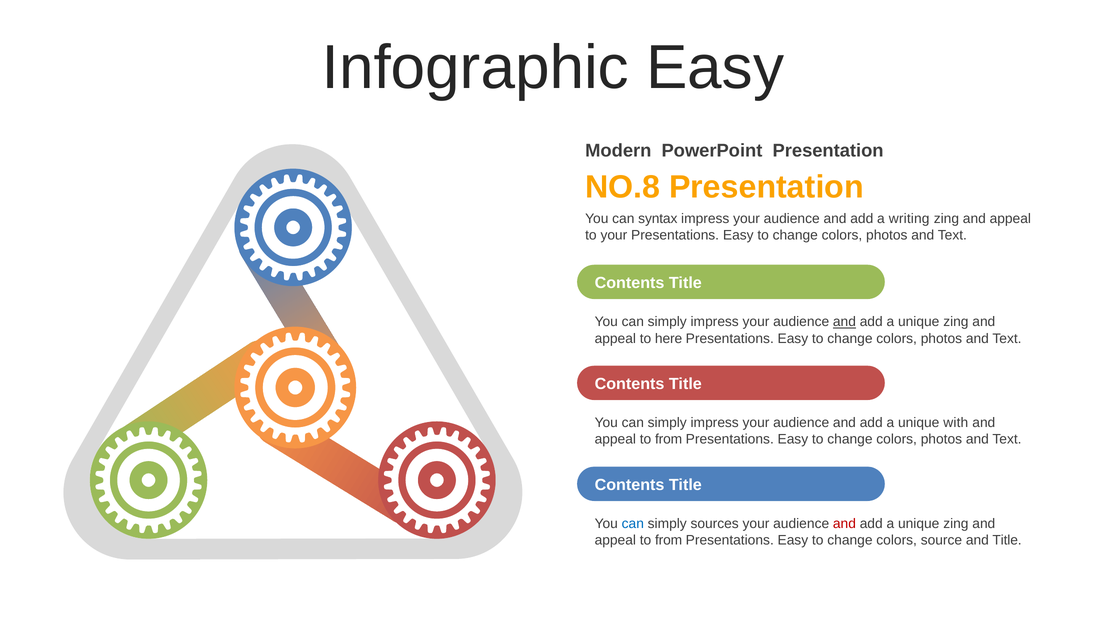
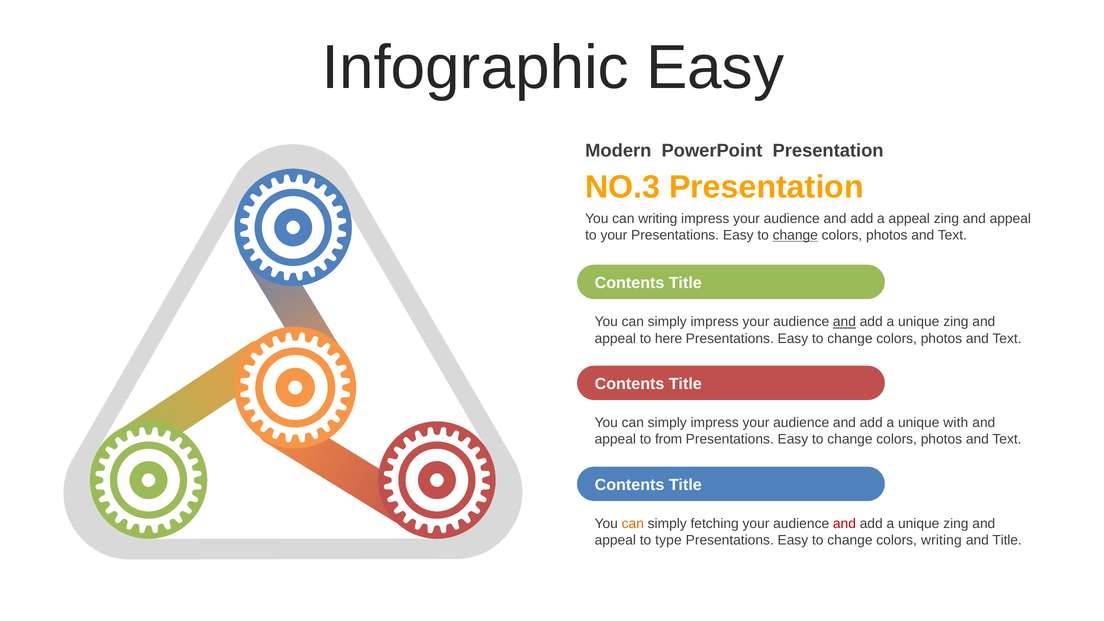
NO.8: NO.8 -> NO.3 (623, 187)
can syntax: syntax -> writing (658, 219)
a writing: writing -> appeal (909, 219)
change underline: none -> present (795, 235)
can colour: blue -> orange (633, 524)
sources: sources -> fetching (715, 524)
from: from -> type (668, 540)
colors source: source -> writing (941, 540)
